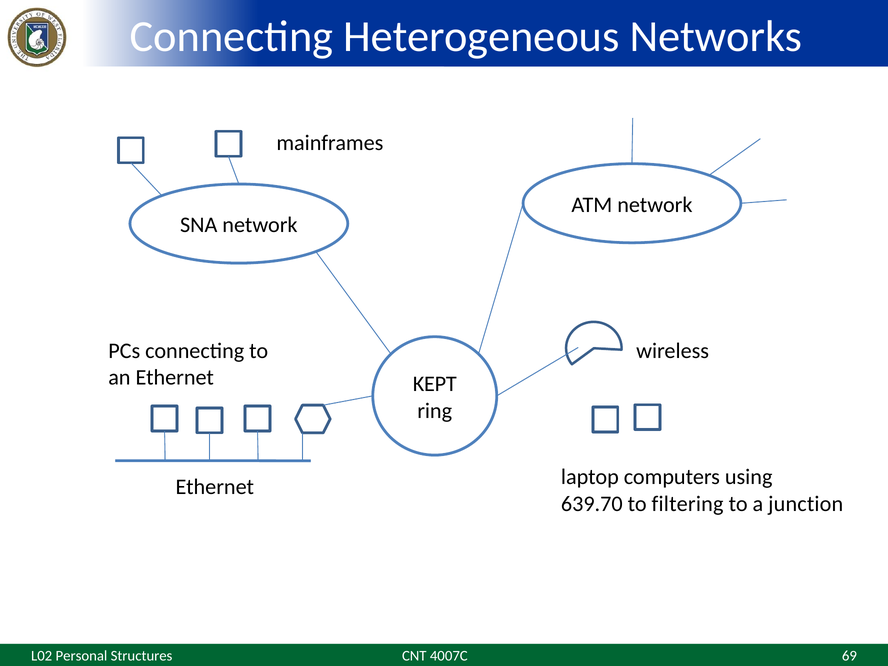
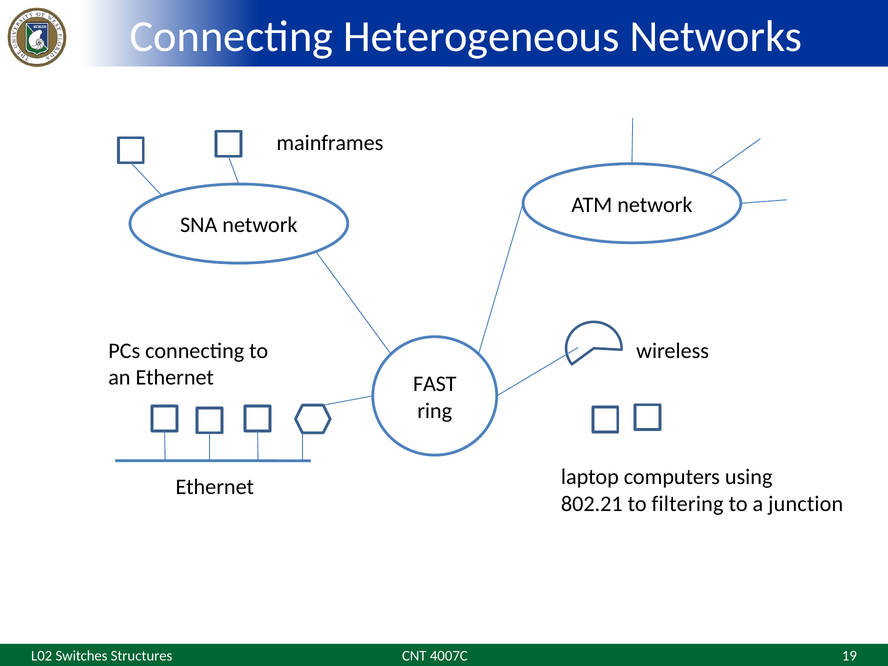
KEPT: KEPT -> FAST (435, 384)
639.70: 639.70 -> 802.21 (592, 504)
69: 69 -> 19 (849, 656)
Personal: Personal -> Switches (82, 656)
